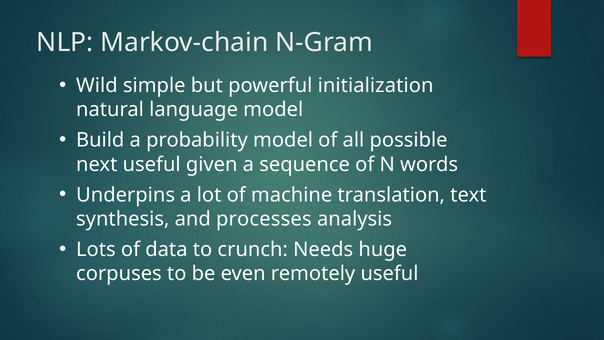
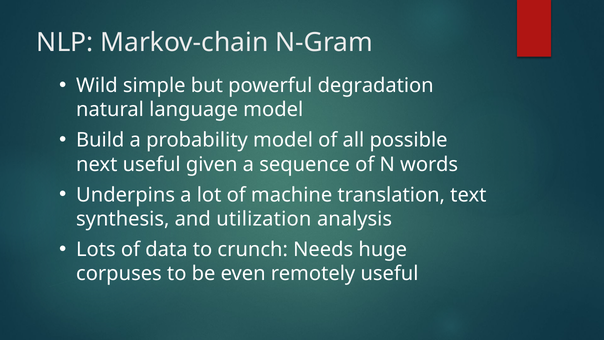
initialization: initialization -> degradation (376, 85)
processes: processes -> utilization (264, 219)
